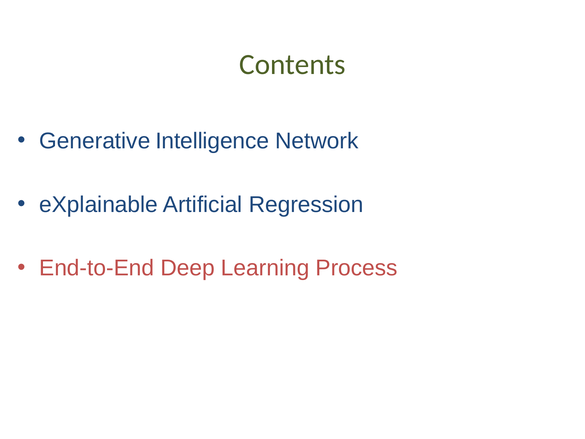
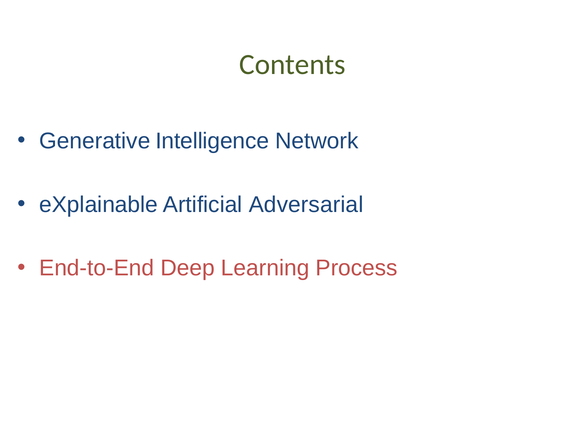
Regression: Regression -> Adversarial (306, 204)
